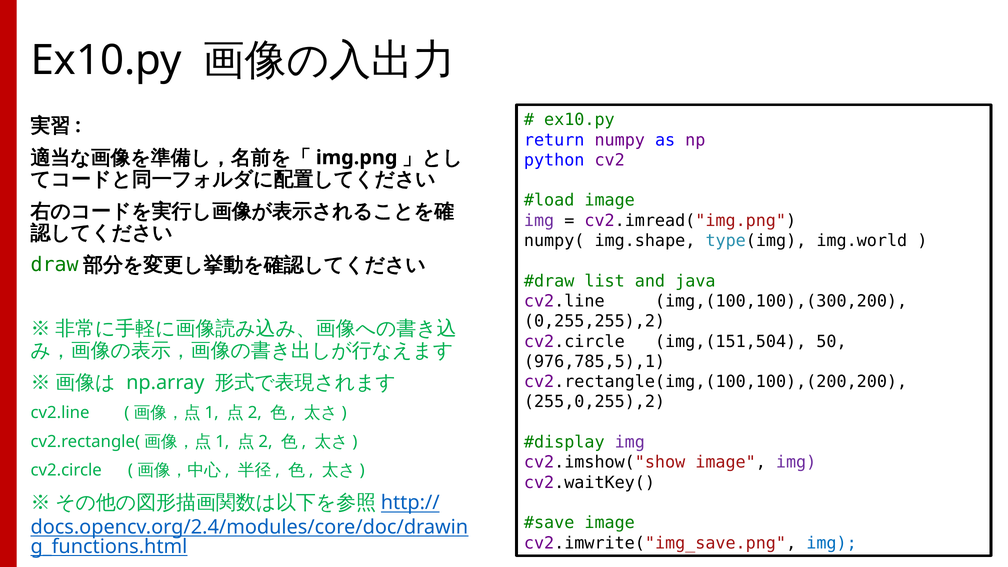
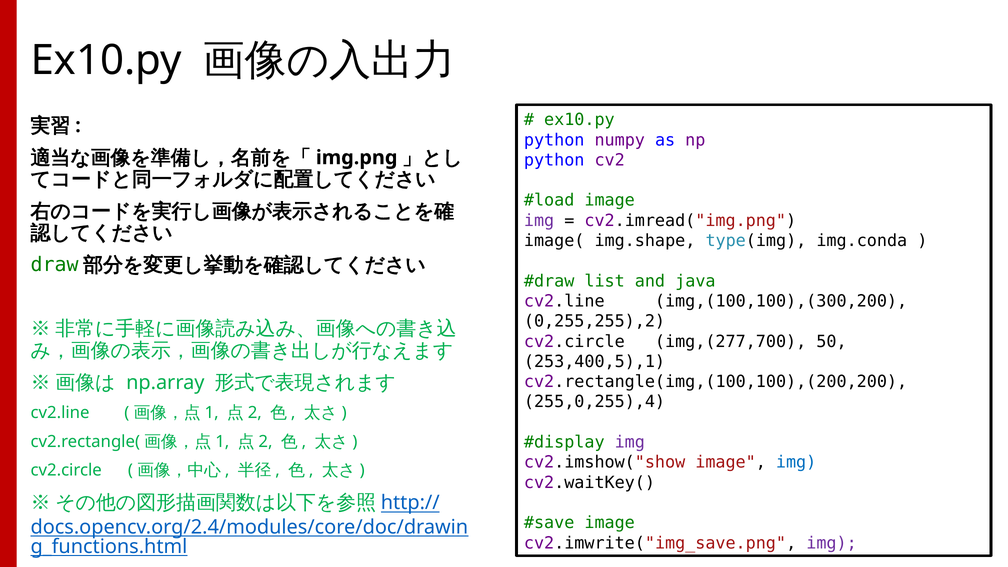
return: return -> python (554, 140)
numpy(: numpy( -> image( (554, 241)
img.world: img.world -> img.conda (862, 241)
img,(151,504: img,(151,504 -> img,(277,700 (731, 341)
976,785,5),1: 976,785,5),1 -> 253,400,5),1 (595, 362)
255,0,255),2: 255,0,255),2 -> 255,0,255),4 (595, 402)
img colour: purple -> blue (796, 462)
img colour: blue -> purple (832, 543)
